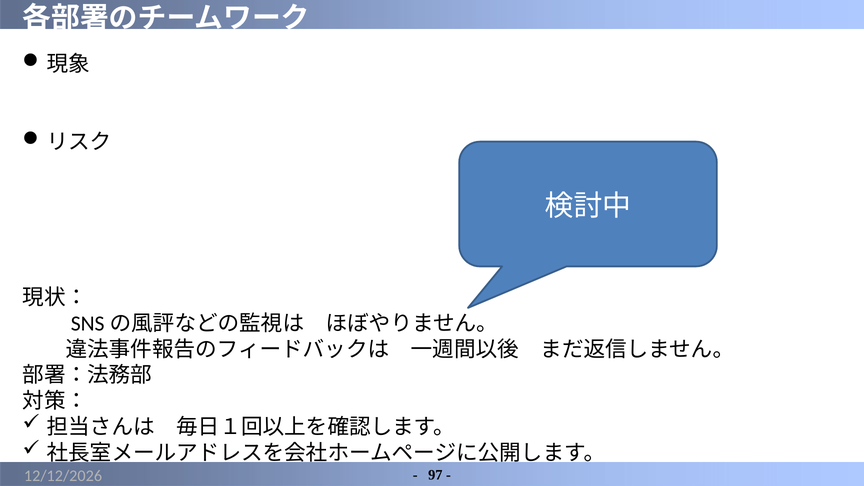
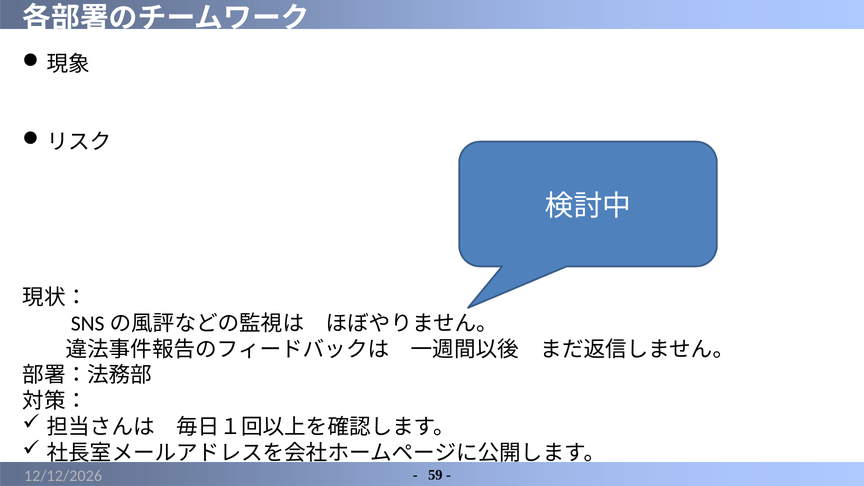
97: 97 -> 59 (435, 475)
